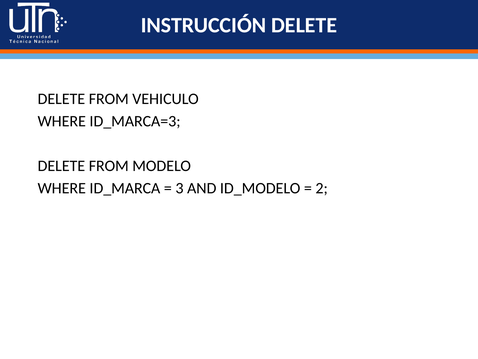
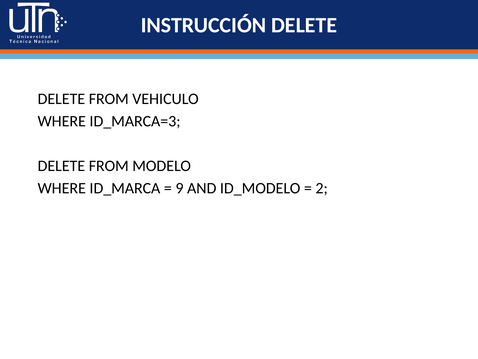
3: 3 -> 9 (179, 188)
